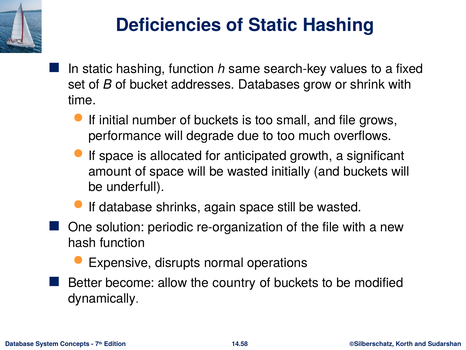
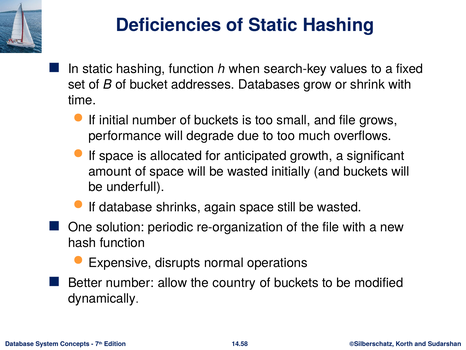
same: same -> when (244, 69)
Better become: become -> number (130, 283)
